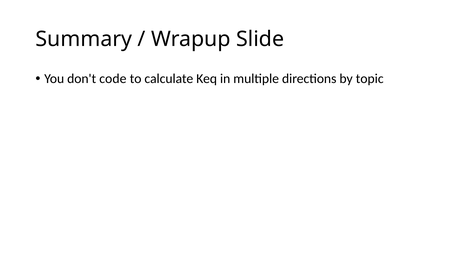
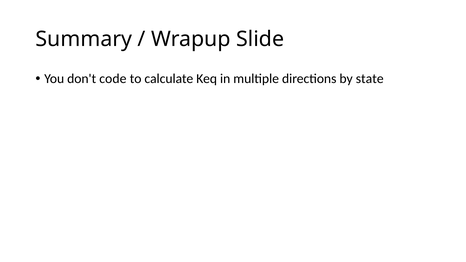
topic: topic -> state (370, 79)
